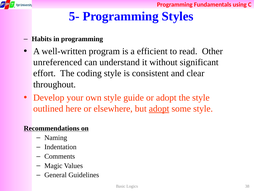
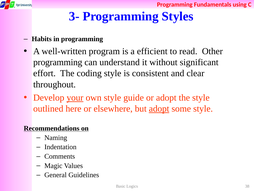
5-: 5- -> 3- (74, 16)
unreferenced: unreferenced -> programming (58, 62)
your underline: none -> present (75, 97)
